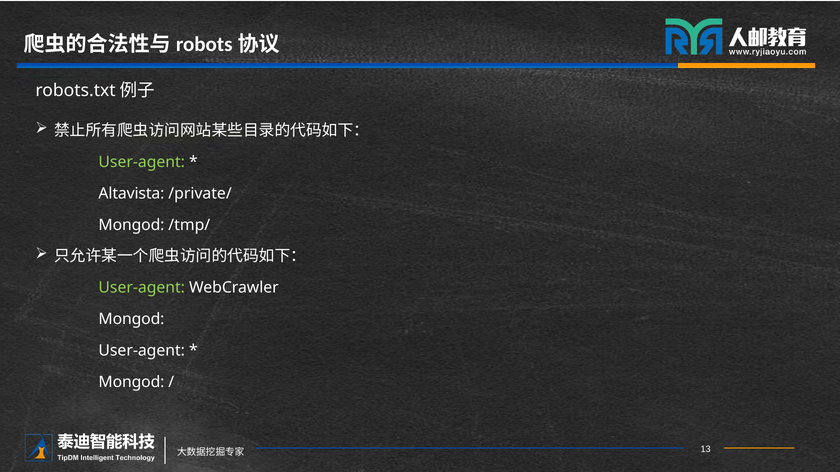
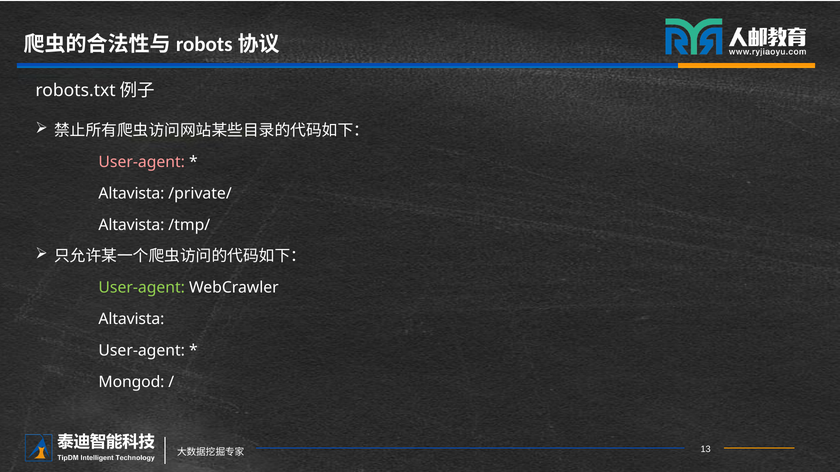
User-agent colour: light green -> pink (142, 162)
Mongod: Mongod -> Altavista (131, 225)
Mongod: Mongod -> Altavista (131, 320)
